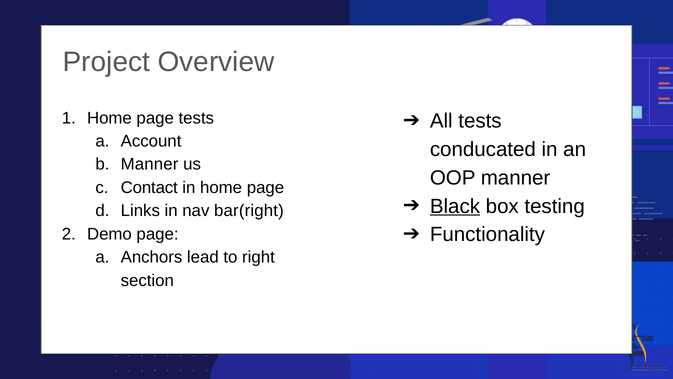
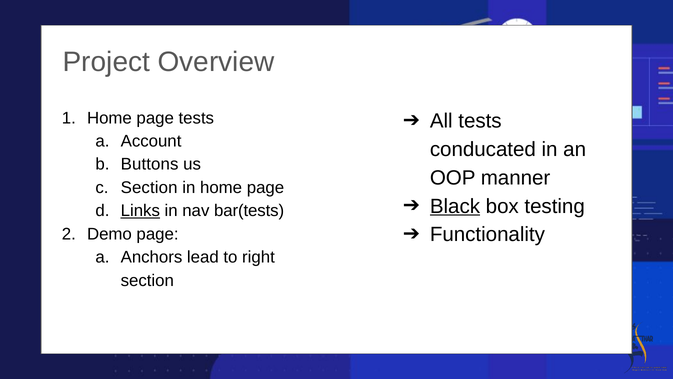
Manner: Manner -> Buttons (150, 164)
Contact: Contact -> Section (149, 187)
Links underline: none -> present (140, 211)
bar(right: bar(right -> bar(tests (249, 211)
